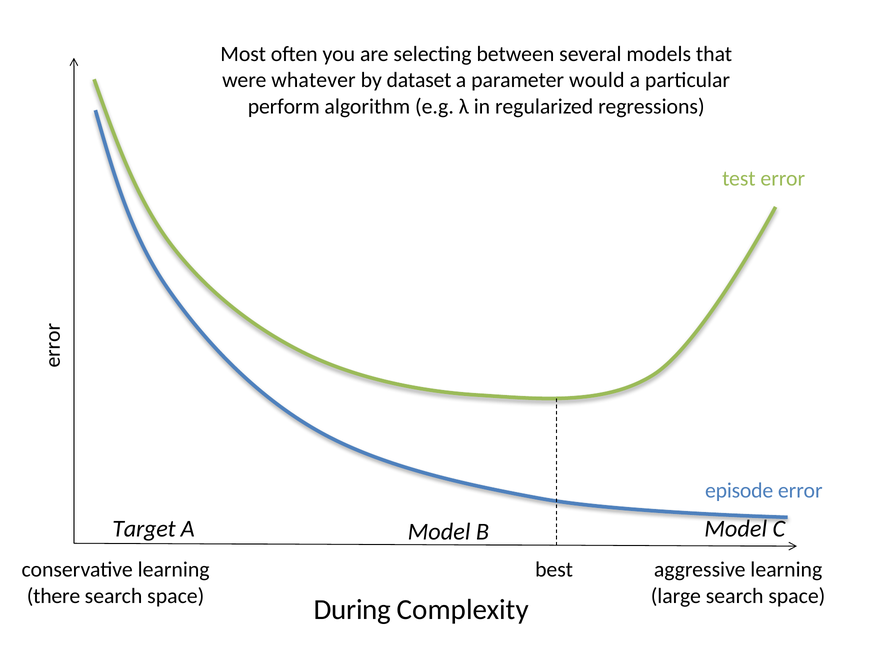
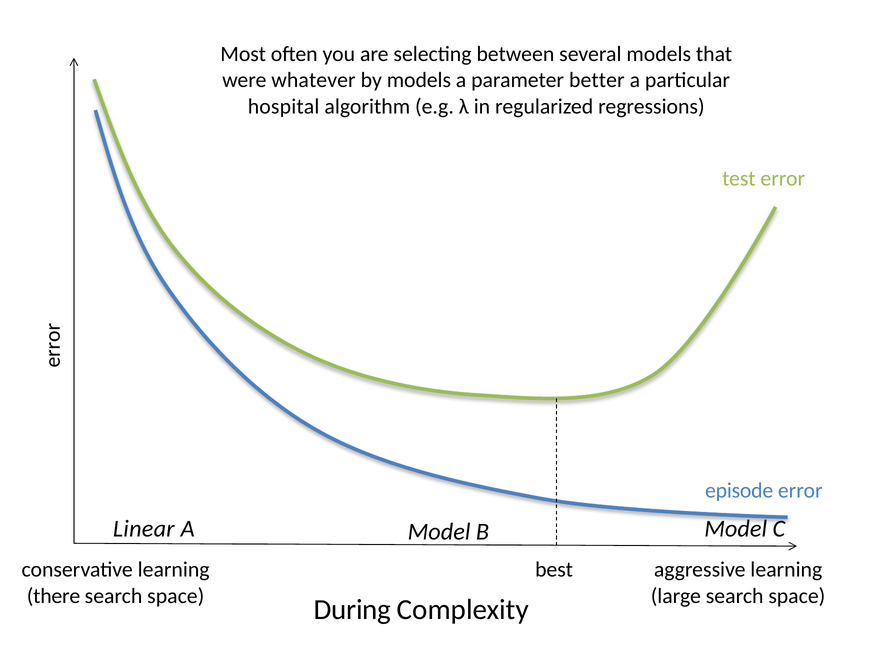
by dataset: dataset -> models (419, 80)
would: would -> better (597, 80)
perform: perform -> hospital (284, 106)
Target: Target -> Linear (144, 529)
